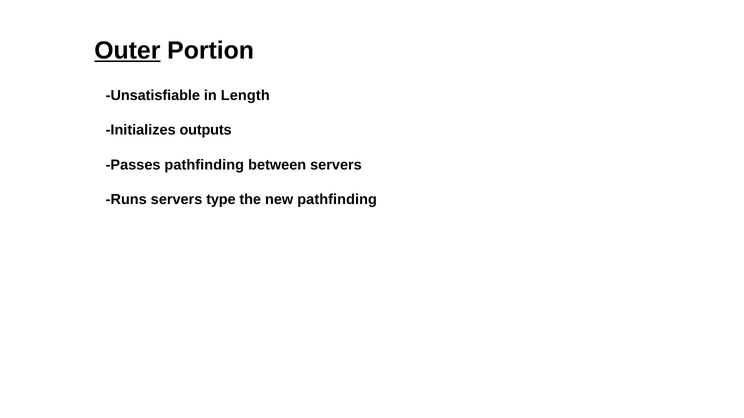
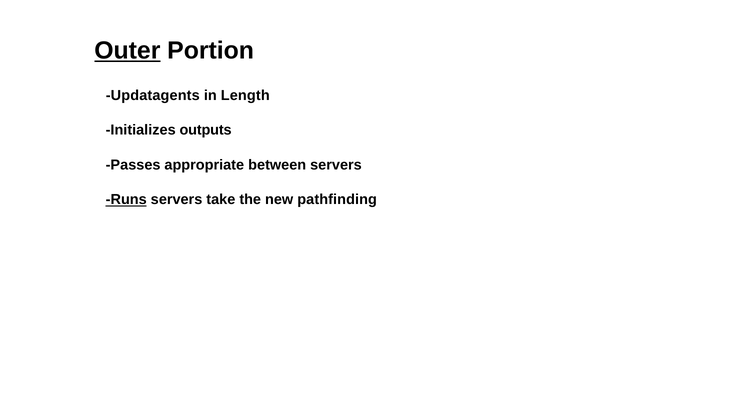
Unsatisfiable: Unsatisfiable -> Updatagents (153, 96)
Passes pathfinding: pathfinding -> appropriate (204, 165)
Runs underline: none -> present (126, 200)
type: type -> take (221, 200)
